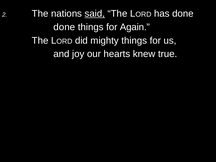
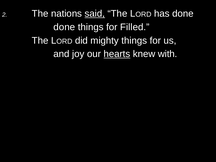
Again: Again -> Filled (135, 27)
hearts underline: none -> present (117, 54)
true: true -> with (168, 54)
